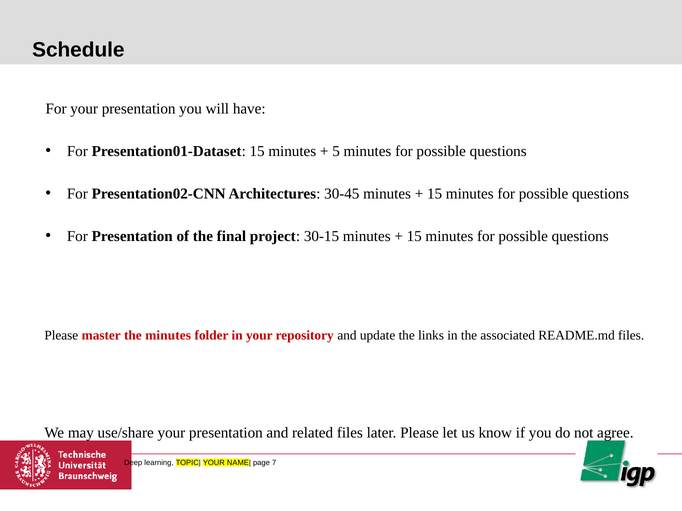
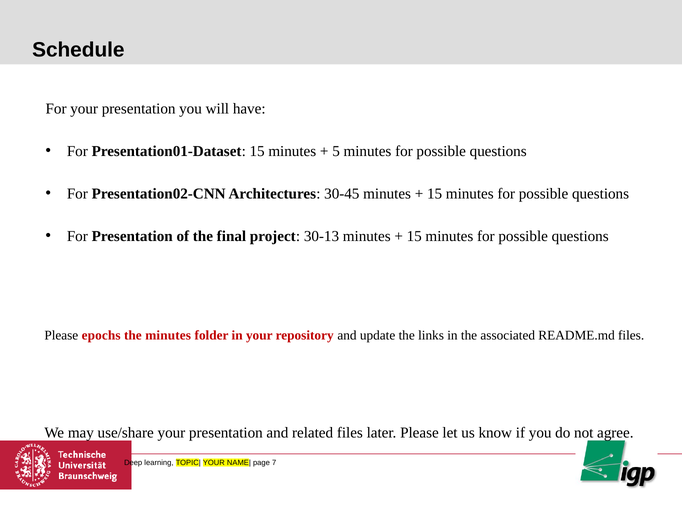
30-15: 30-15 -> 30-13 (321, 236)
master: master -> epochs (101, 336)
